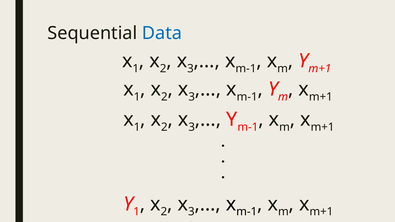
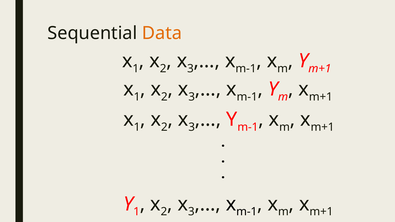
Data colour: blue -> orange (162, 33)
